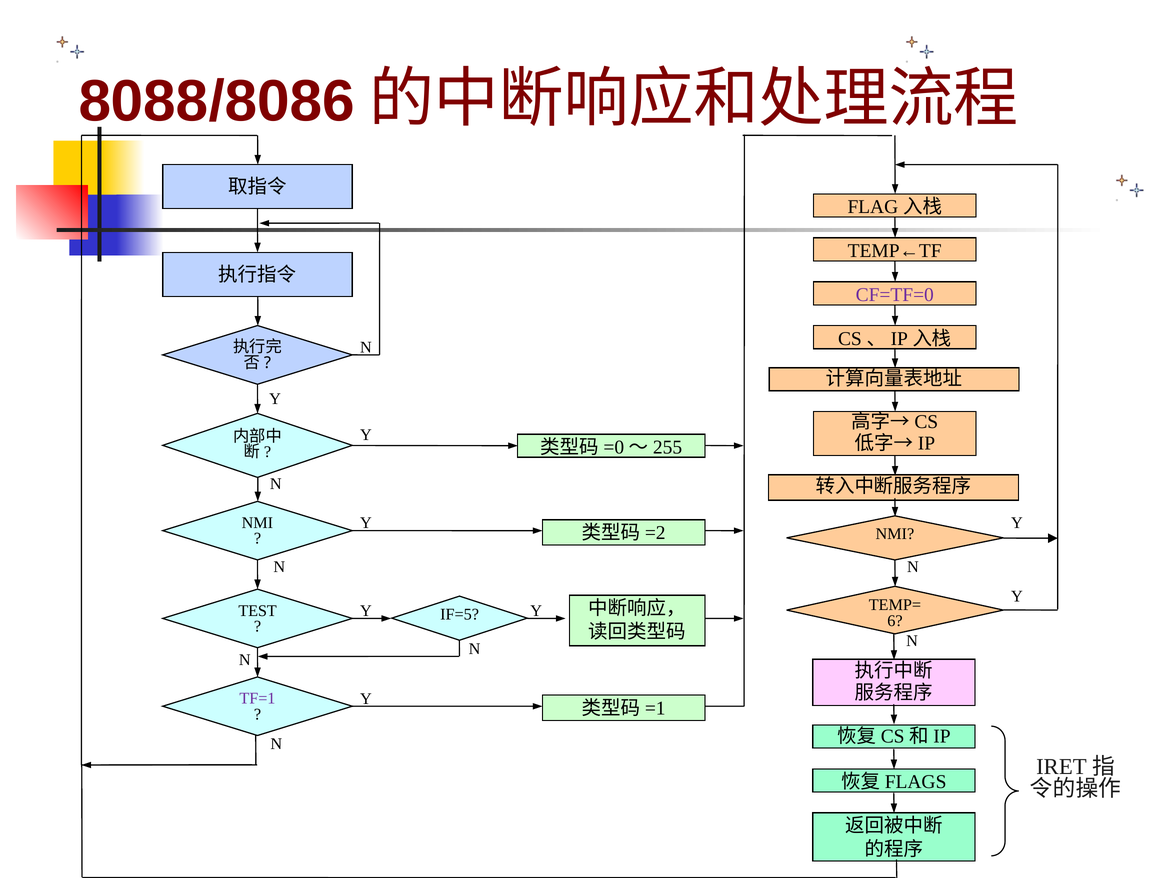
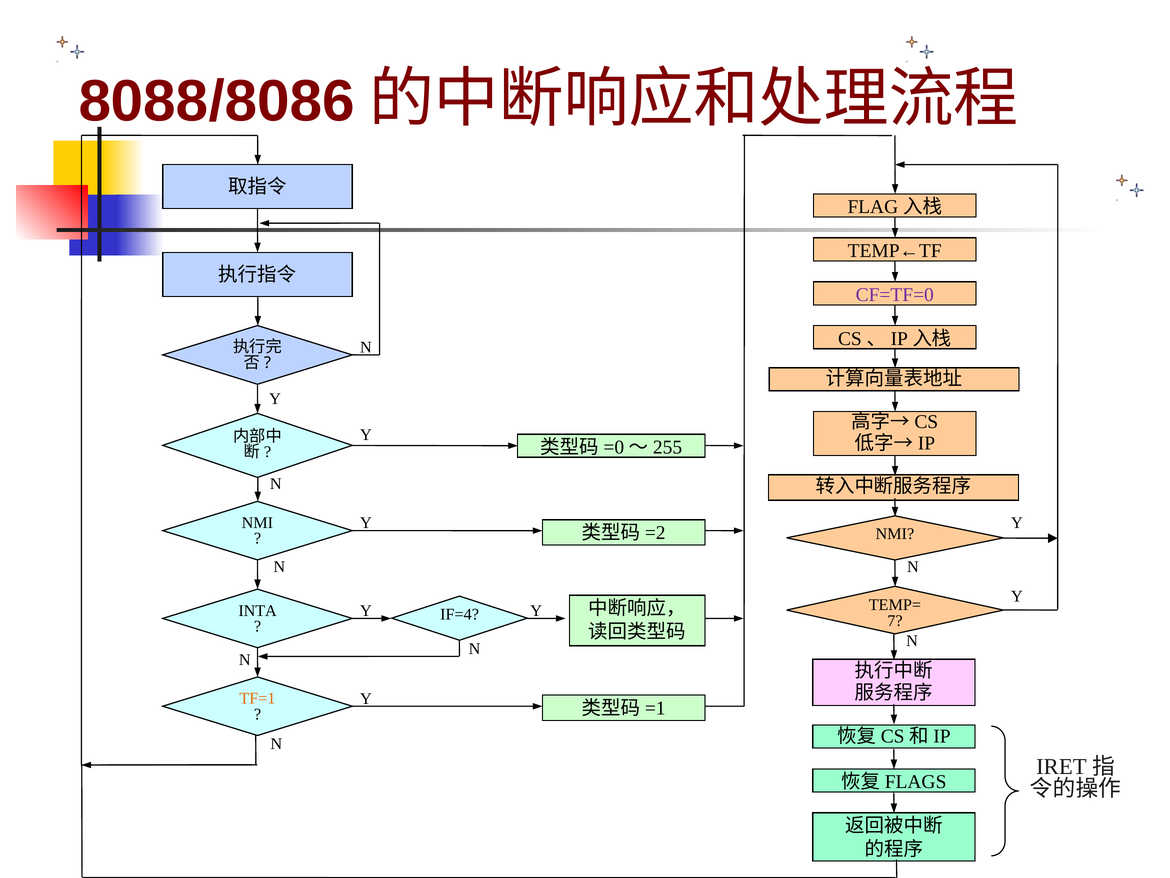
TEST: TEST -> INTA (258, 610)
IF=5: IF=5 -> IF=4 (460, 614)
6: 6 -> 7 (895, 620)
TF=1 colour: purple -> orange (257, 698)
